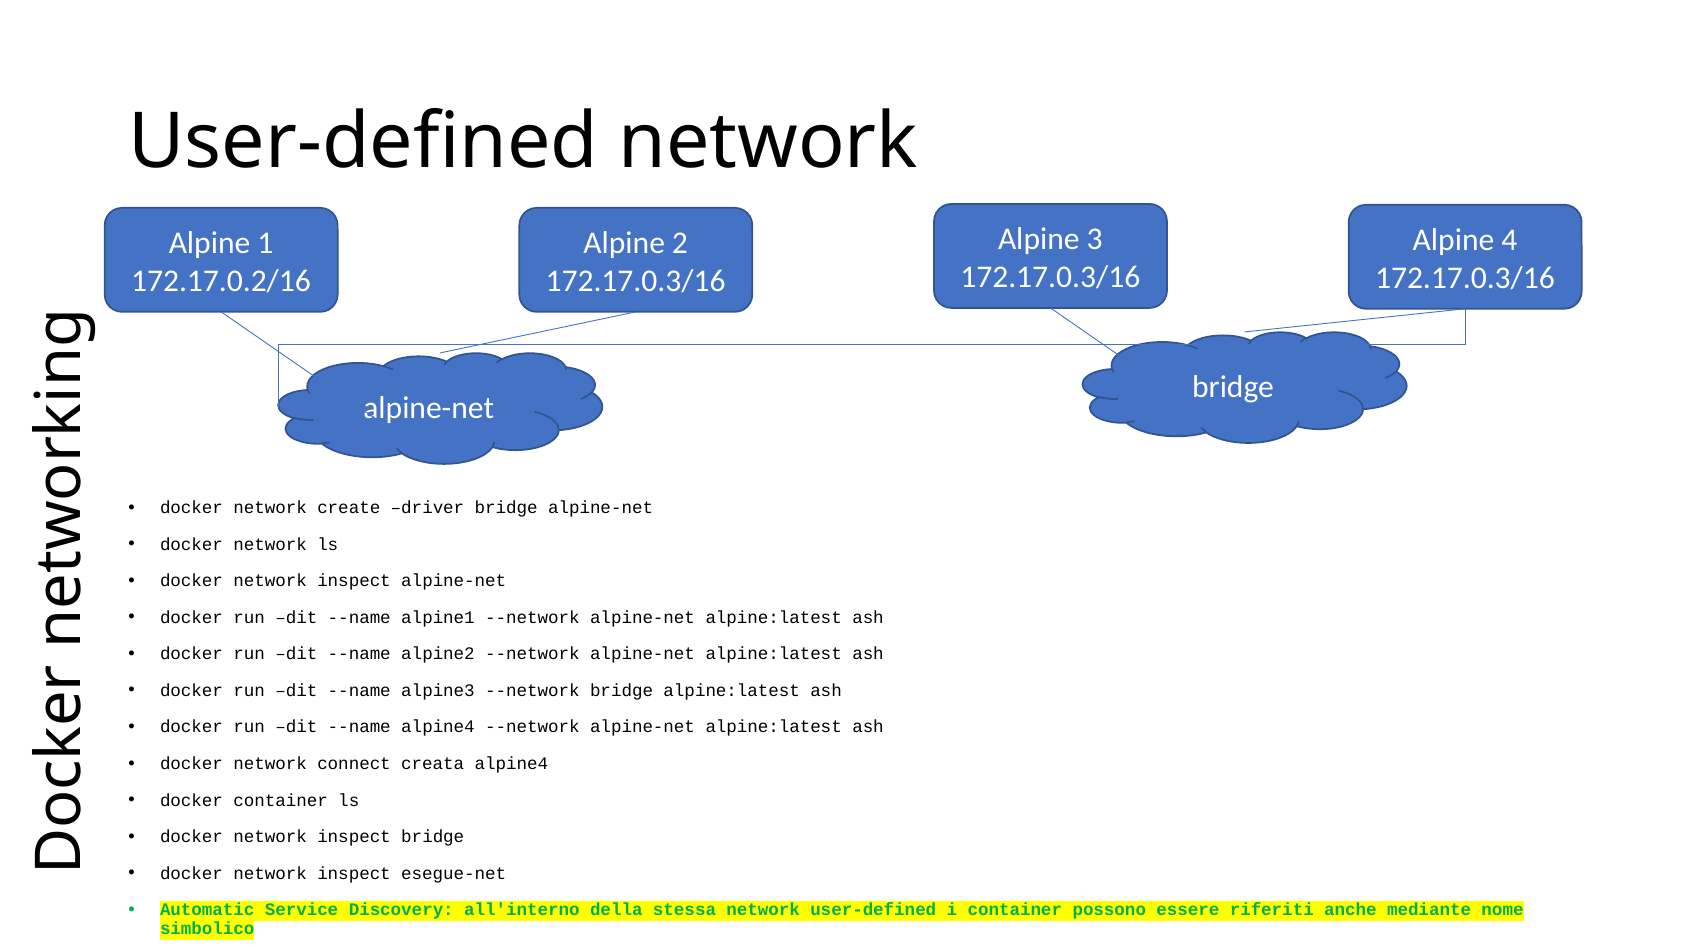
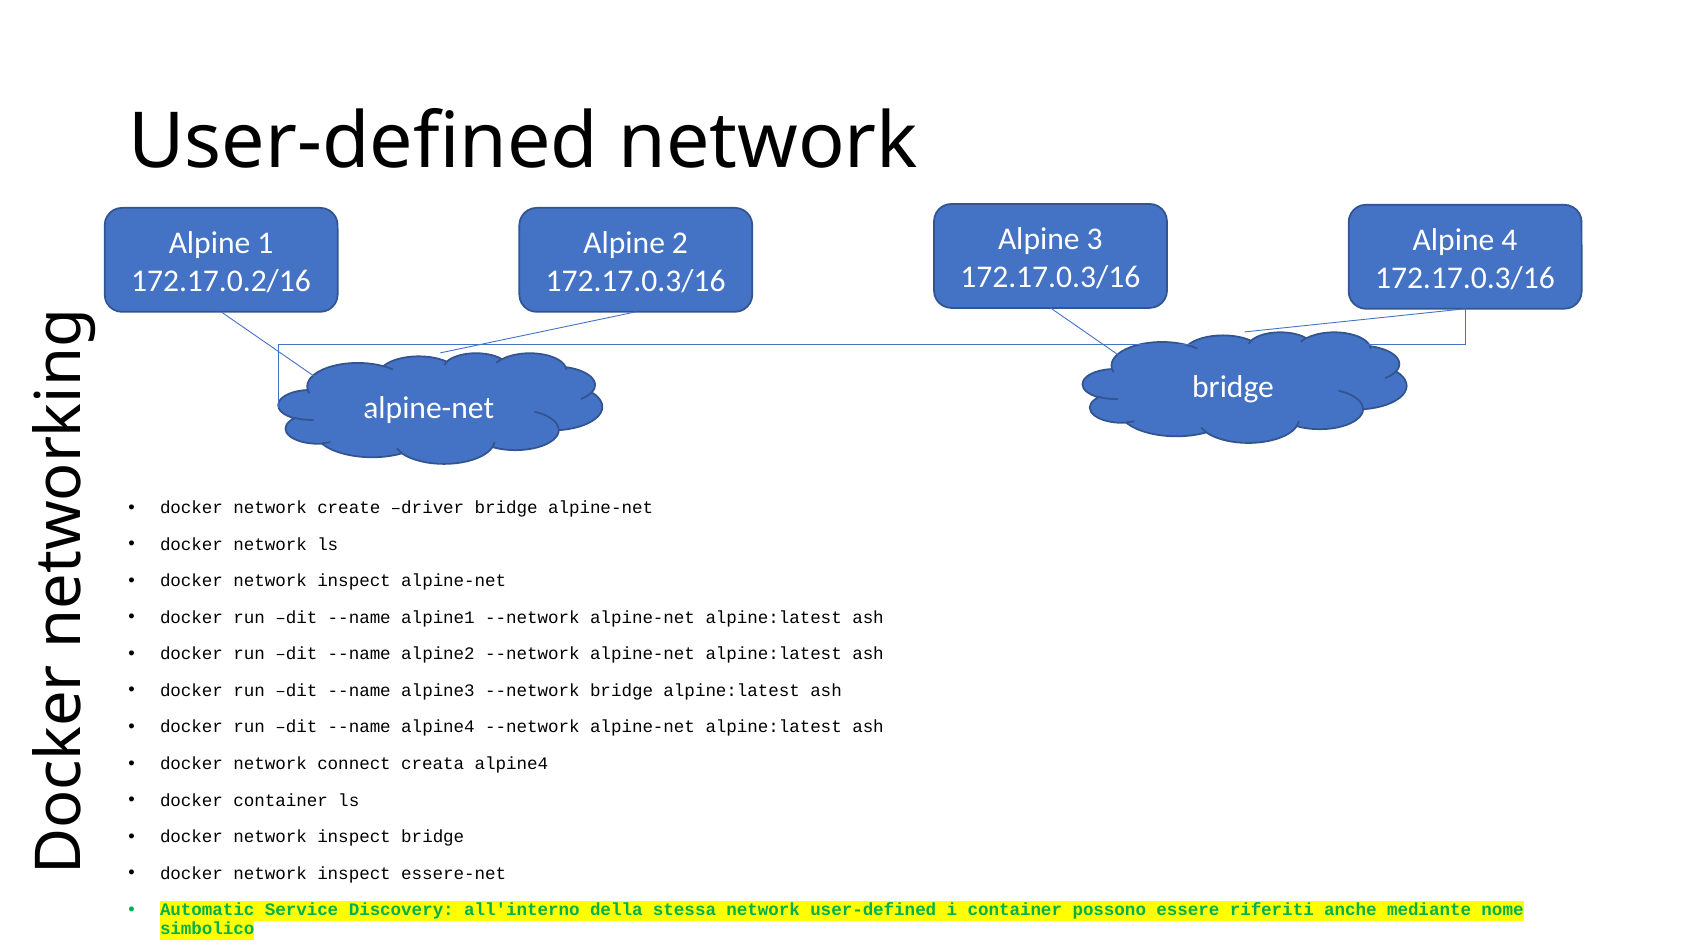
esegue-net: esegue-net -> essere-net (454, 873)
